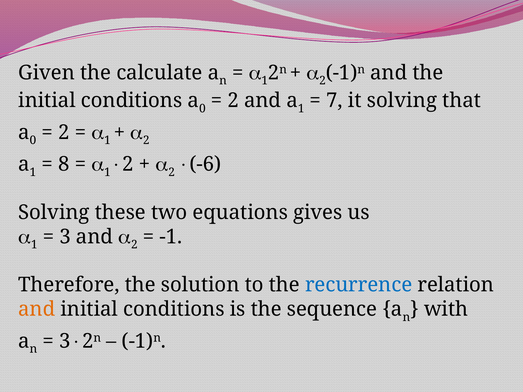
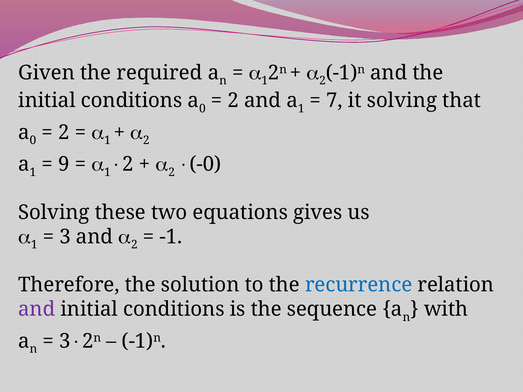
calculate: calculate -> required (159, 73)
8: 8 -> 9 (64, 164)
-6: -6 -> -0 (205, 164)
and colour: orange -> purple (37, 309)
